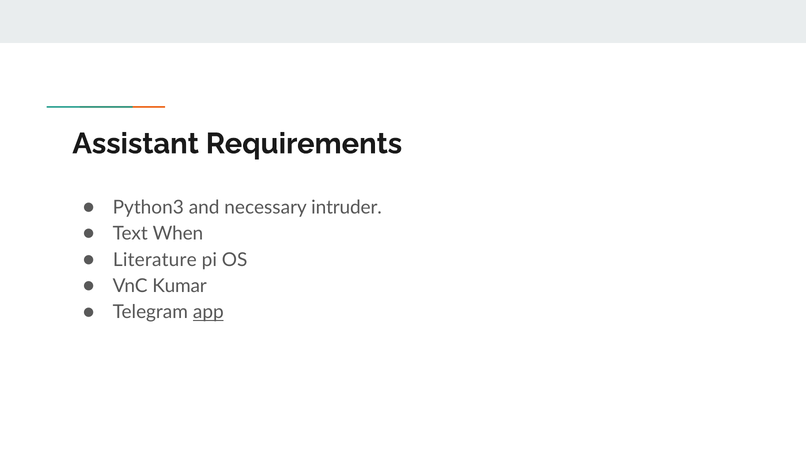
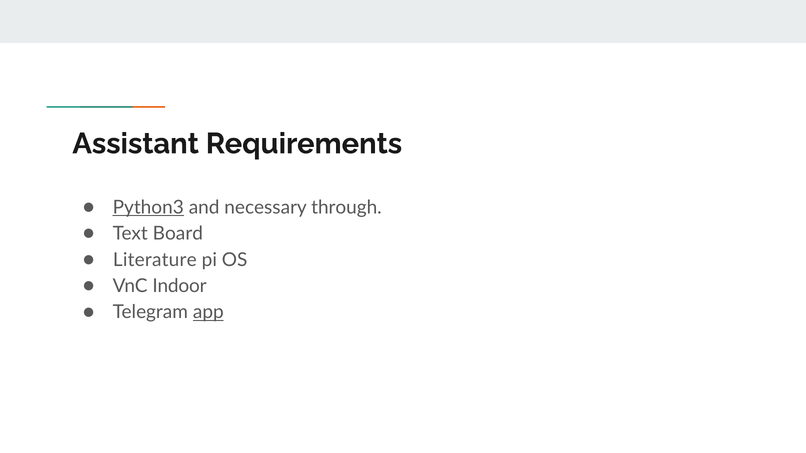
Python3 underline: none -> present (148, 207)
intruder: intruder -> through (346, 207)
When: When -> Board (178, 234)
Kumar: Kumar -> Indoor (180, 286)
